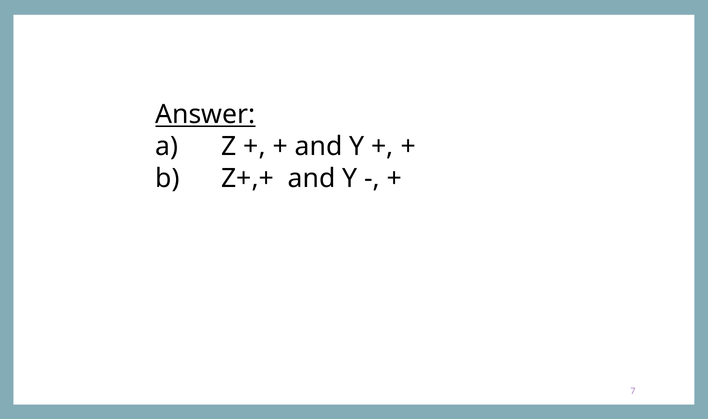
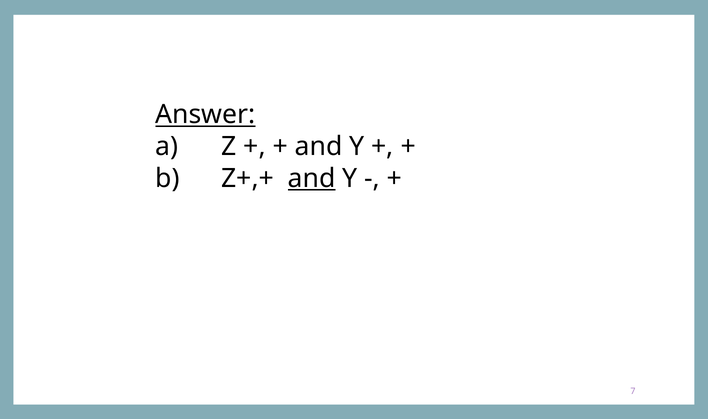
and underline: none -> present (312, 178)
